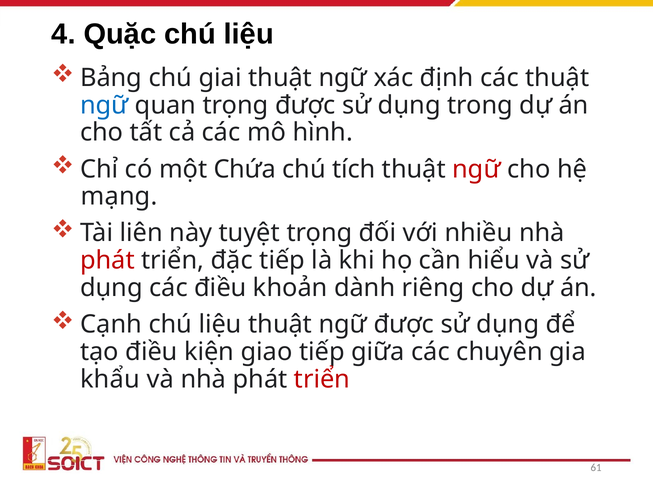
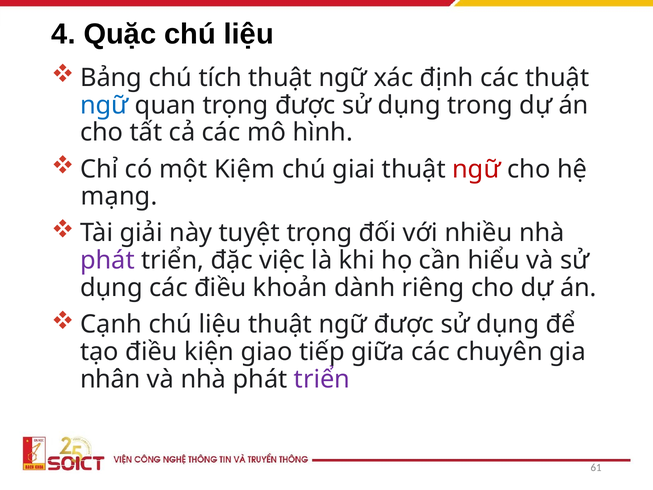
giai: giai -> tích (220, 78)
Chứa: Chứa -> Kiệm (245, 169)
tích: tích -> giai (354, 169)
liên: liên -> giải (141, 233)
phát colour: red -> purple (107, 260)
đặc tiếp: tiếp -> việc (282, 260)
khẩu: khẩu -> nhân (110, 379)
triển colour: red -> purple (322, 379)
